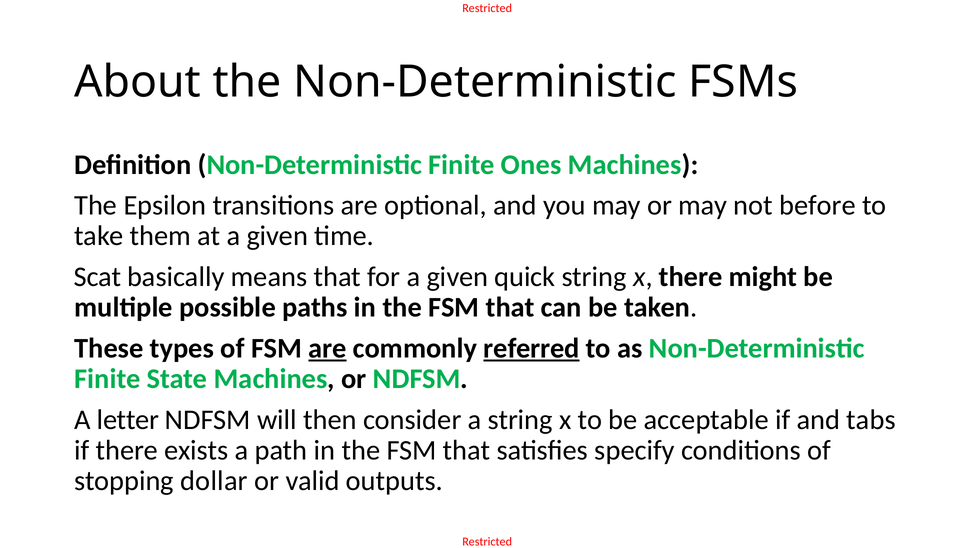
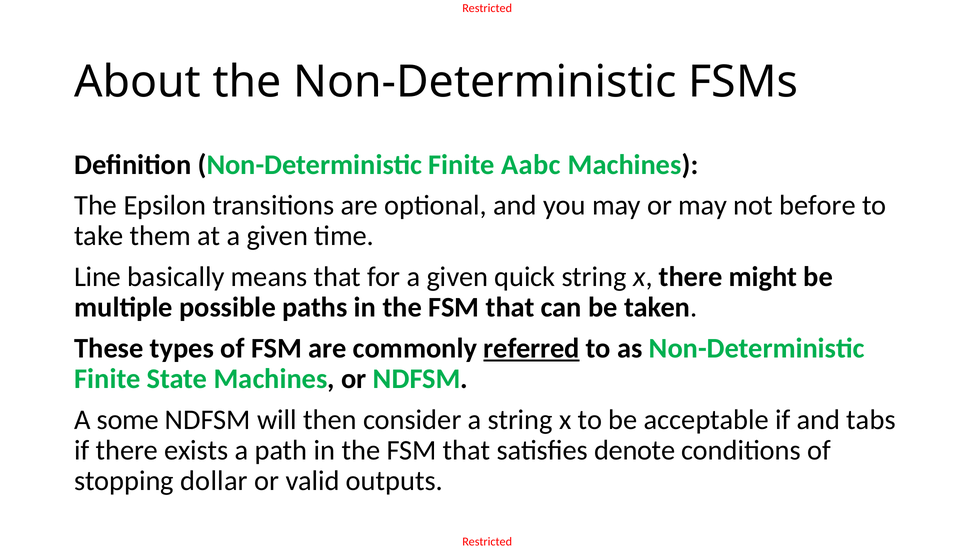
Ones: Ones -> Aabc (531, 165)
Scat: Scat -> Line (98, 277)
are underline: present -> none (327, 349)
letter: letter -> some (128, 420)
specify: specify -> denote (635, 451)
